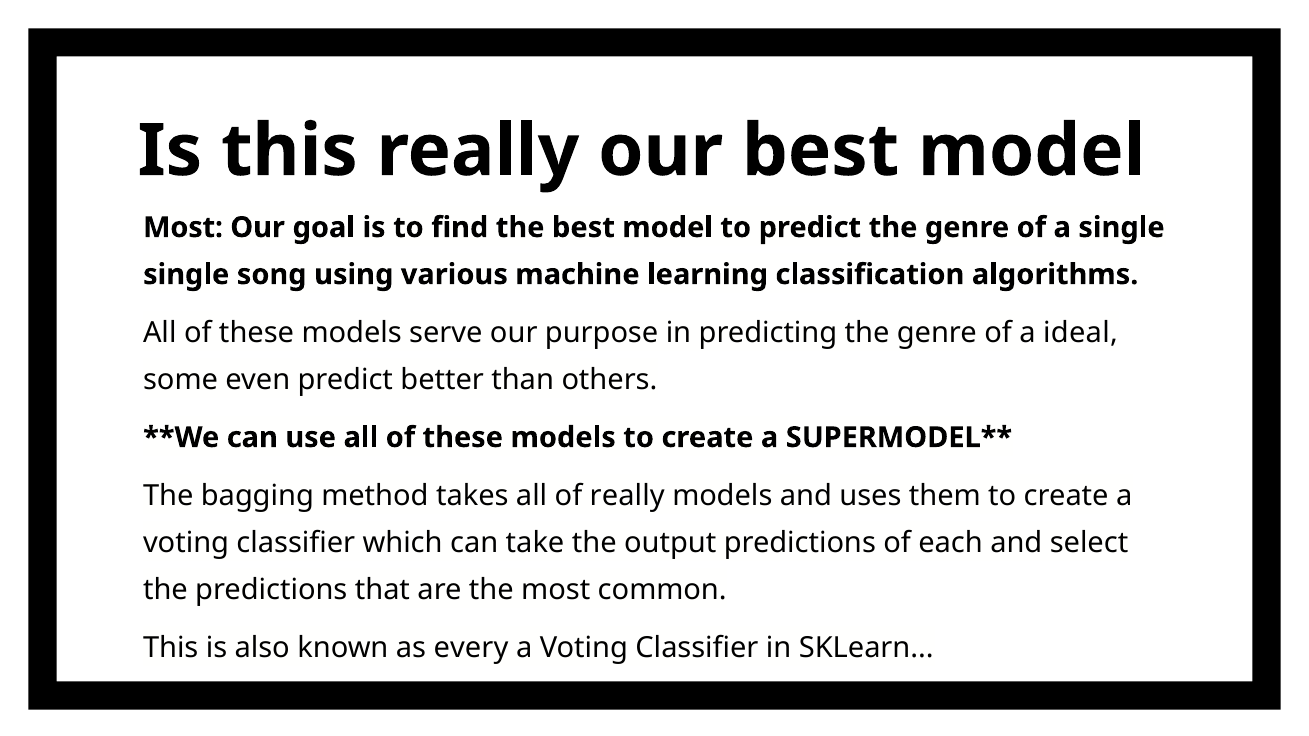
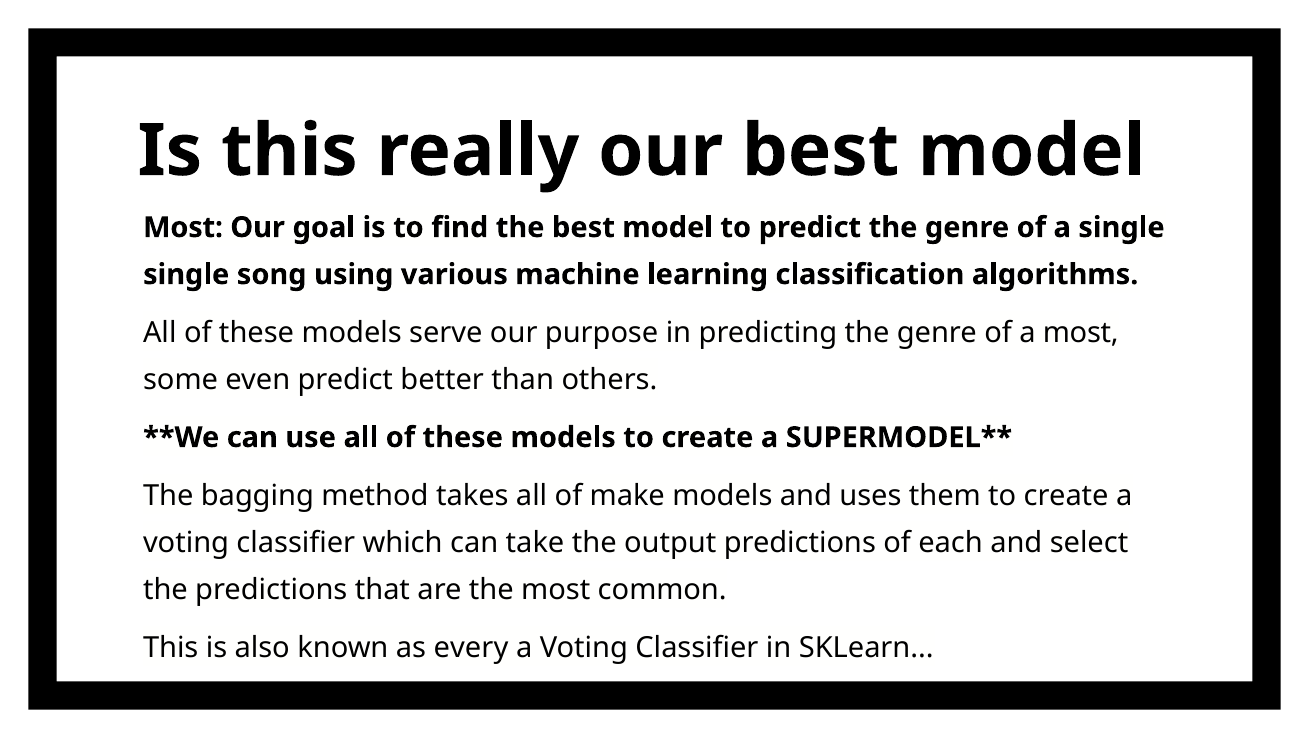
a ideal: ideal -> most (1081, 333)
of really: really -> make (627, 496)
